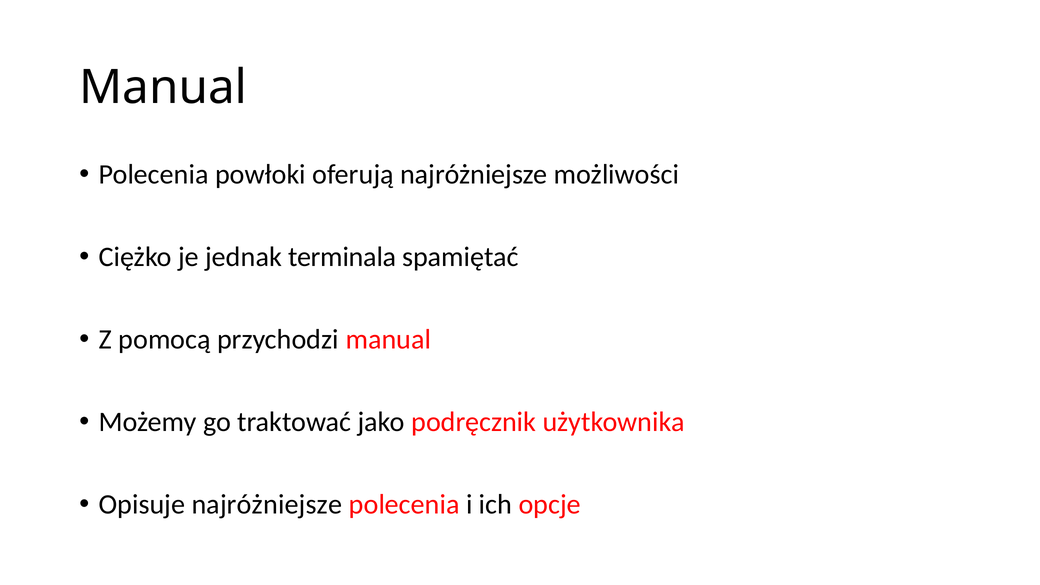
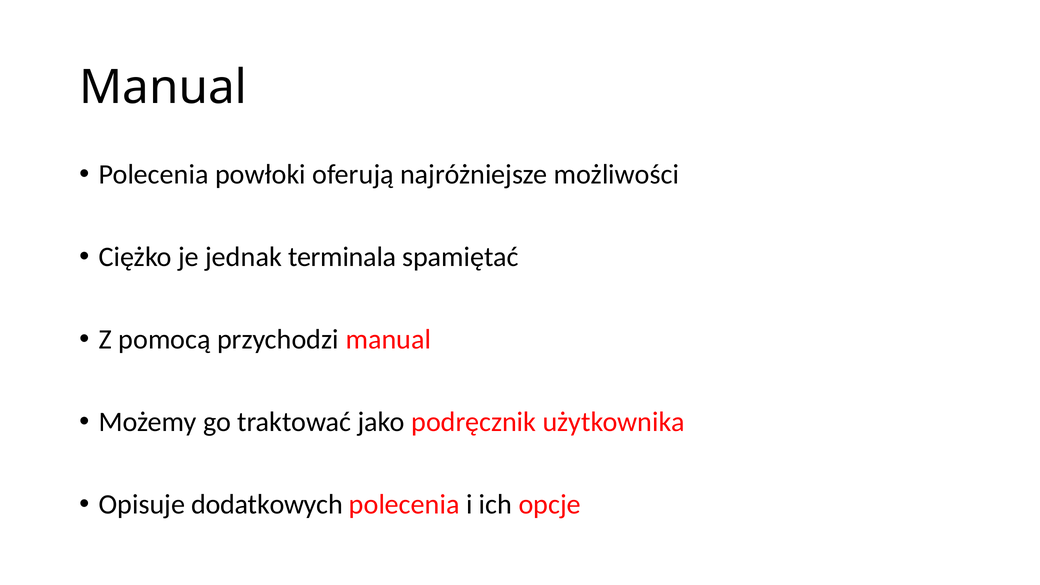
Opisuje najróżniejsze: najróżniejsze -> dodatkowych (267, 505)
